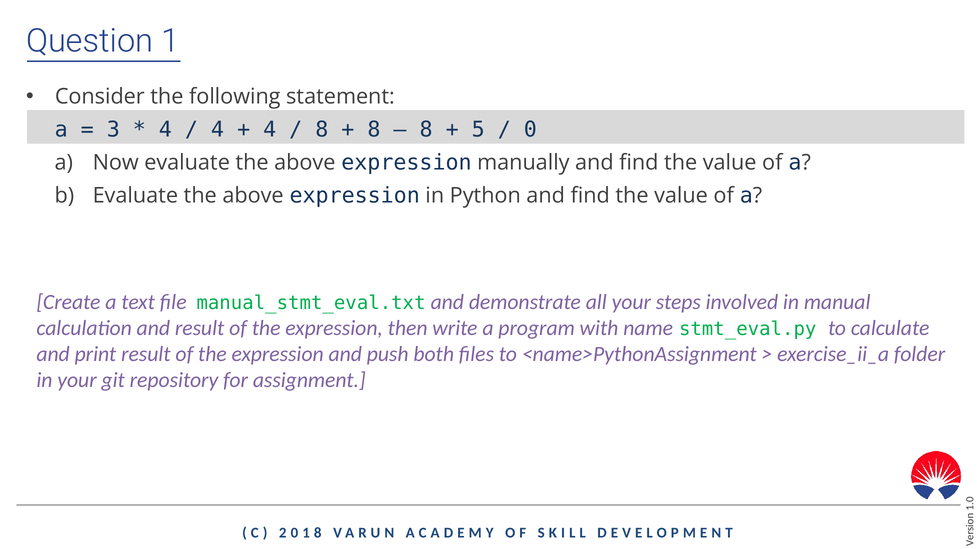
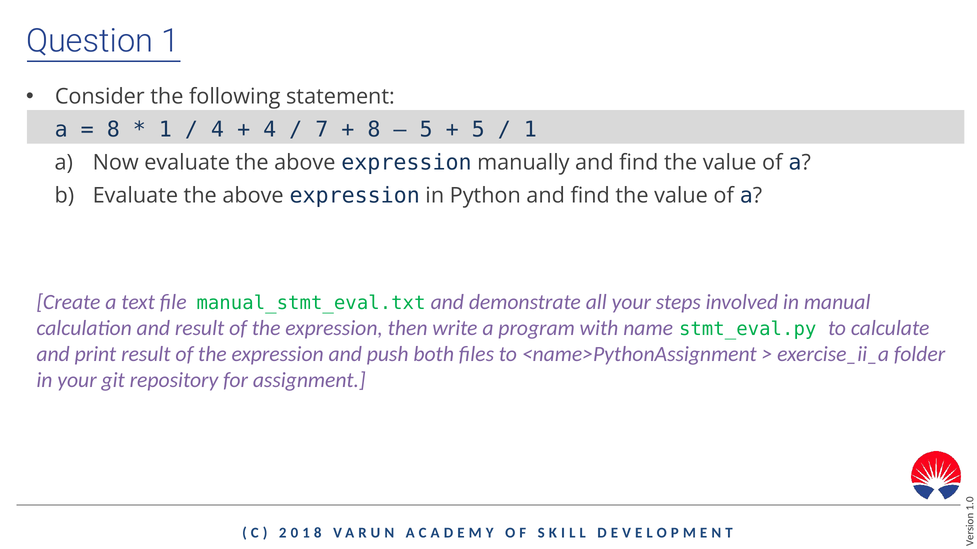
3: 3 -> 8 (113, 130)
4: 4 -> 1 (165, 130)
8: 8 -> 7 (322, 130)
8: 8 -> 5 (426, 130)
0: 0 -> 1 (530, 130)
